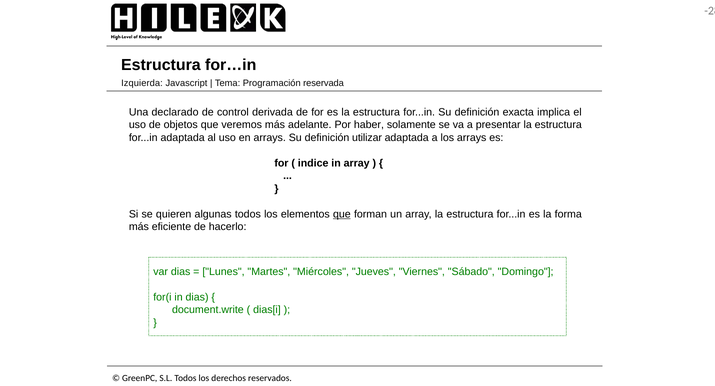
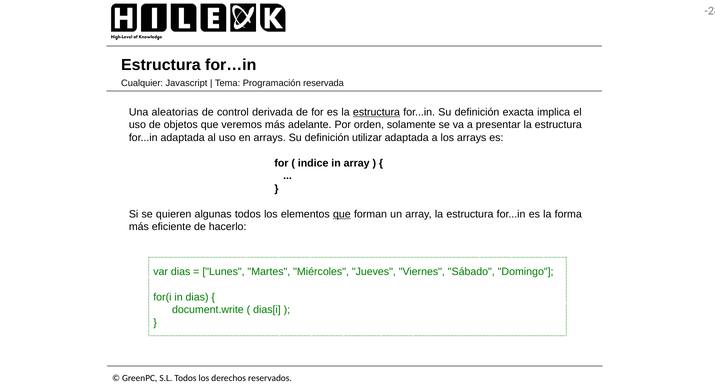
Izquierda: Izquierda -> Cualquier (142, 83)
declarado: declarado -> aleatorias (175, 112)
estructura underline: none -> present (377, 112)
haber: haber -> orden (369, 125)
